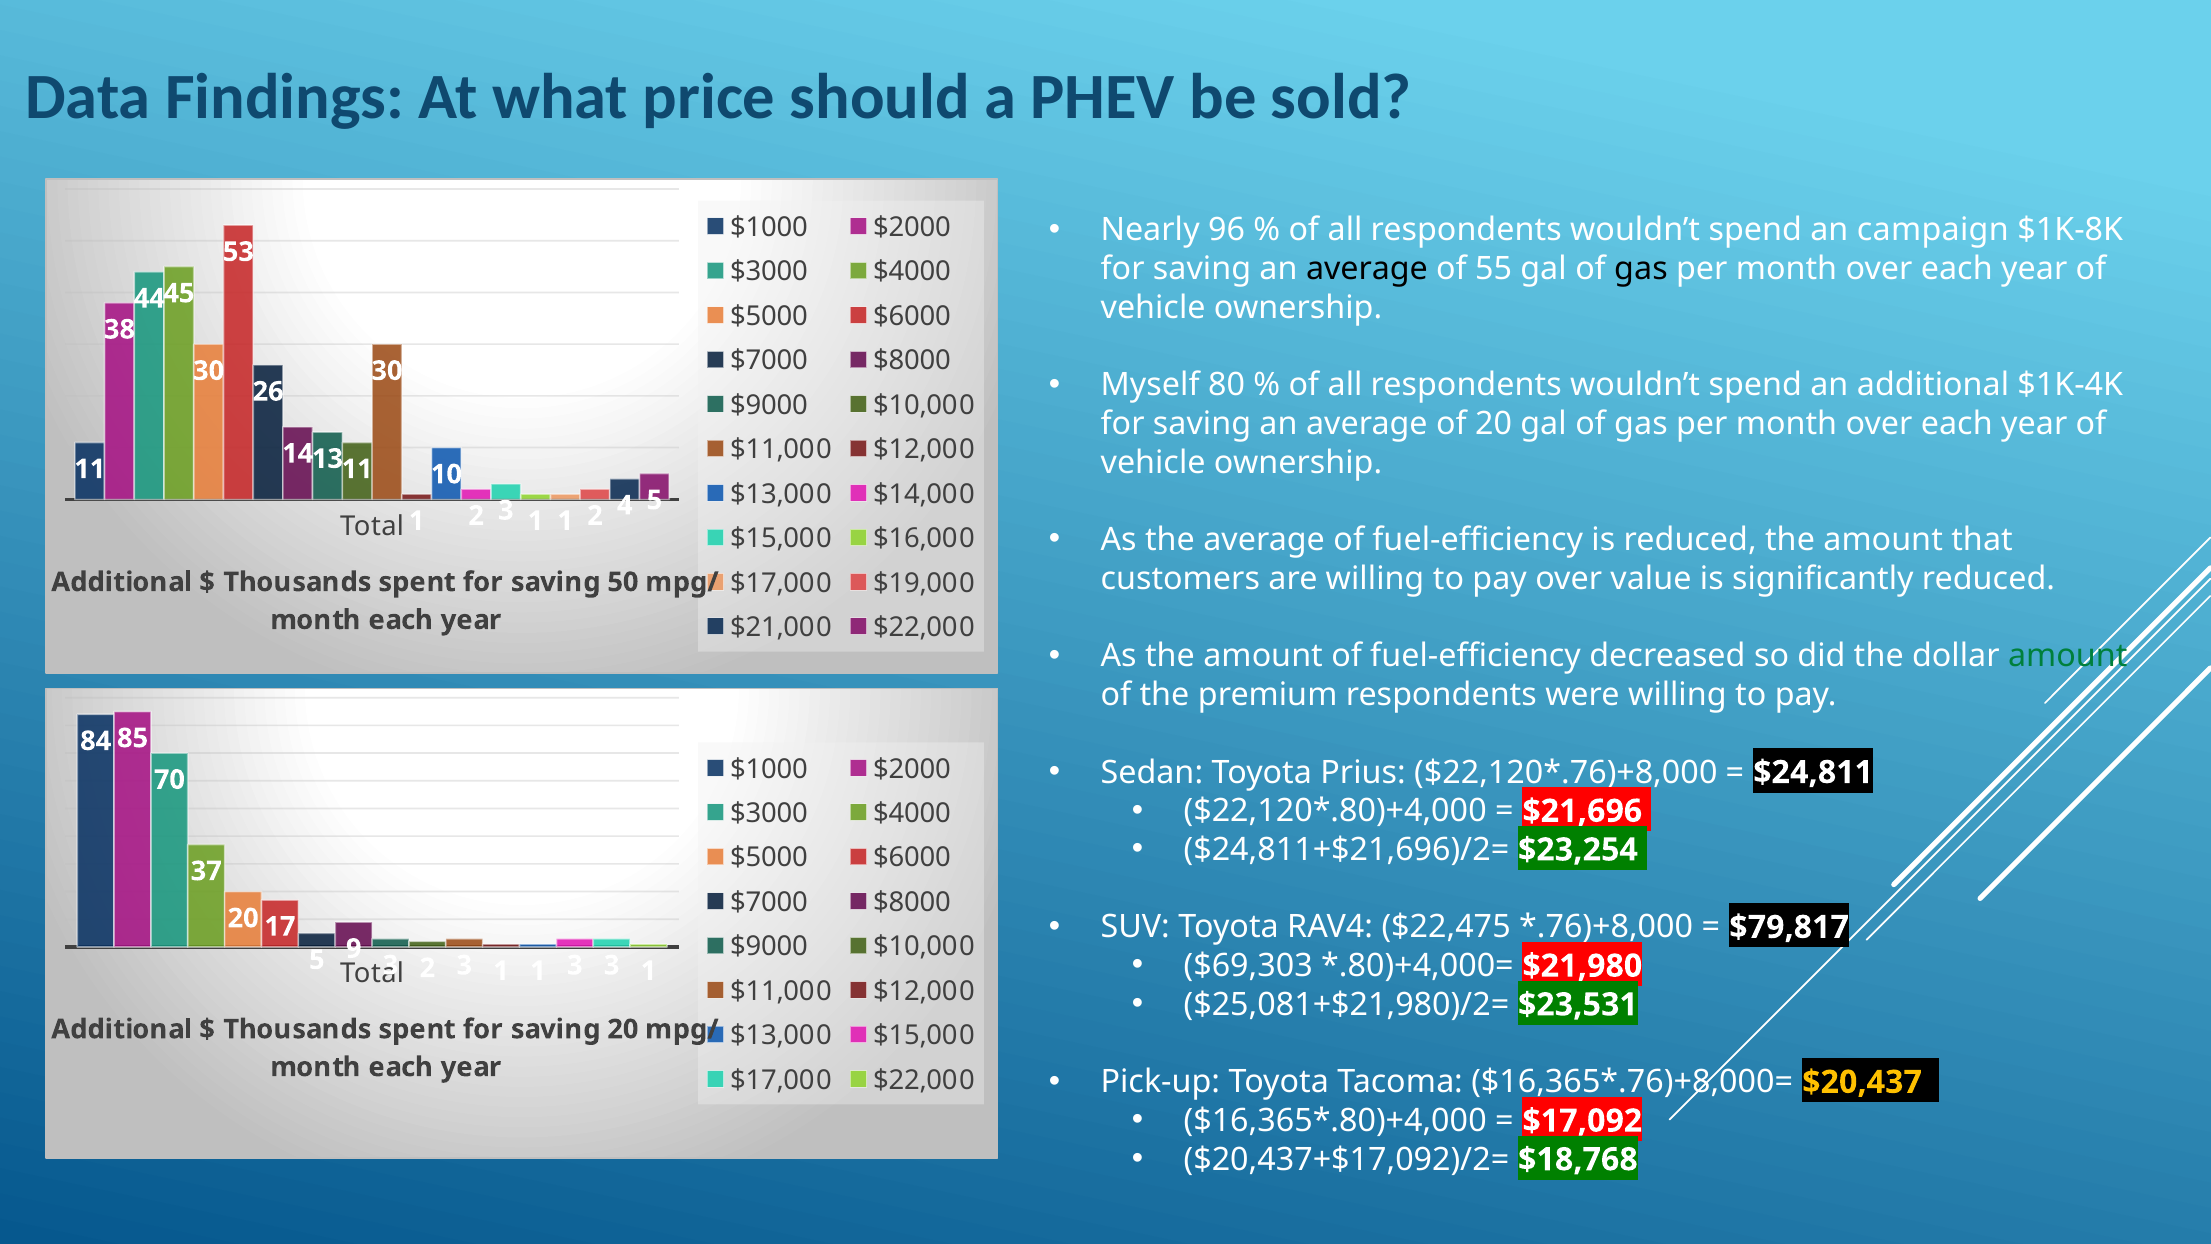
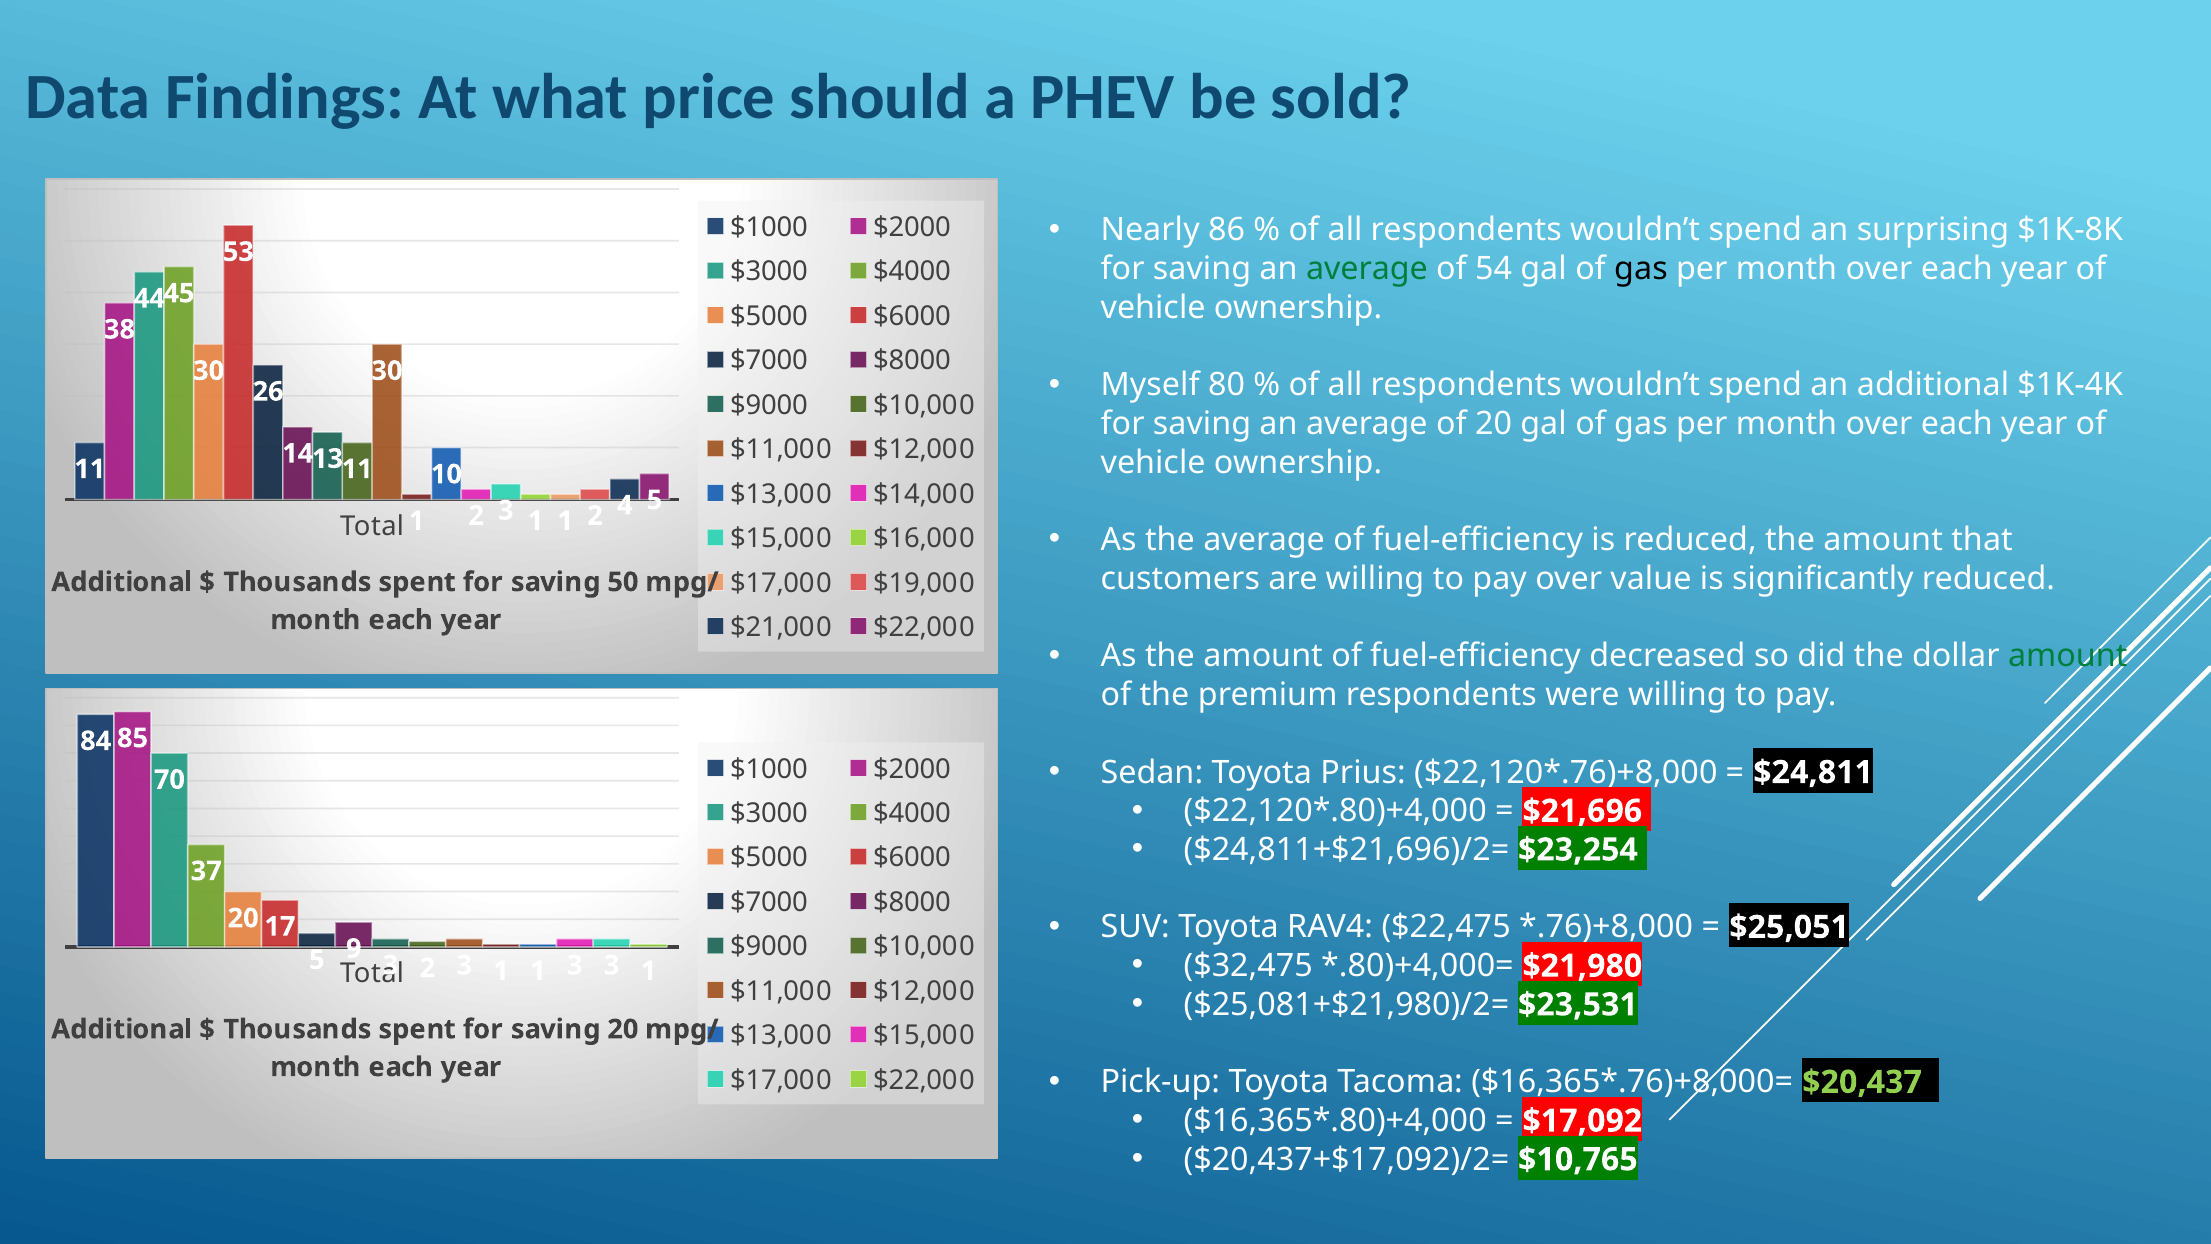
96: 96 -> 86 (1227, 230)
campaign: campaign -> surprising (1933, 230)
average colour: black -> green (1367, 269)
55: 55 -> 54 (1494, 269)
$79,817: $79,817 -> $25,051 (1789, 927)
$69,303: $69,303 -> $32,475 (1248, 966)
$20,437 colour: yellow -> light green (1862, 1082)
$18,768: $18,768 -> $10,765 (1578, 1159)
